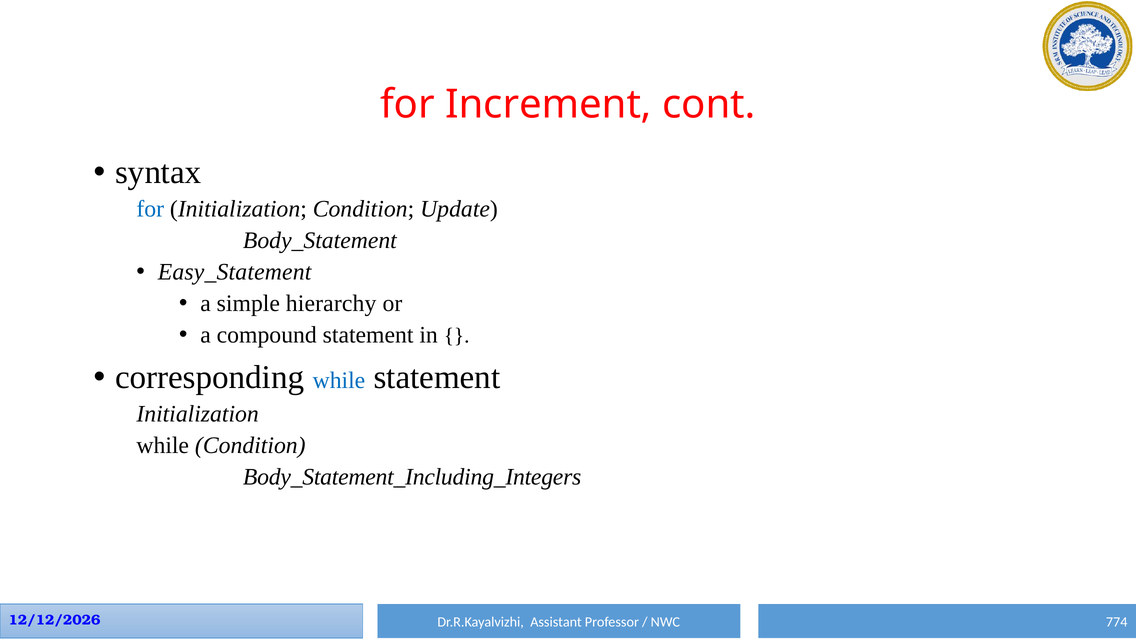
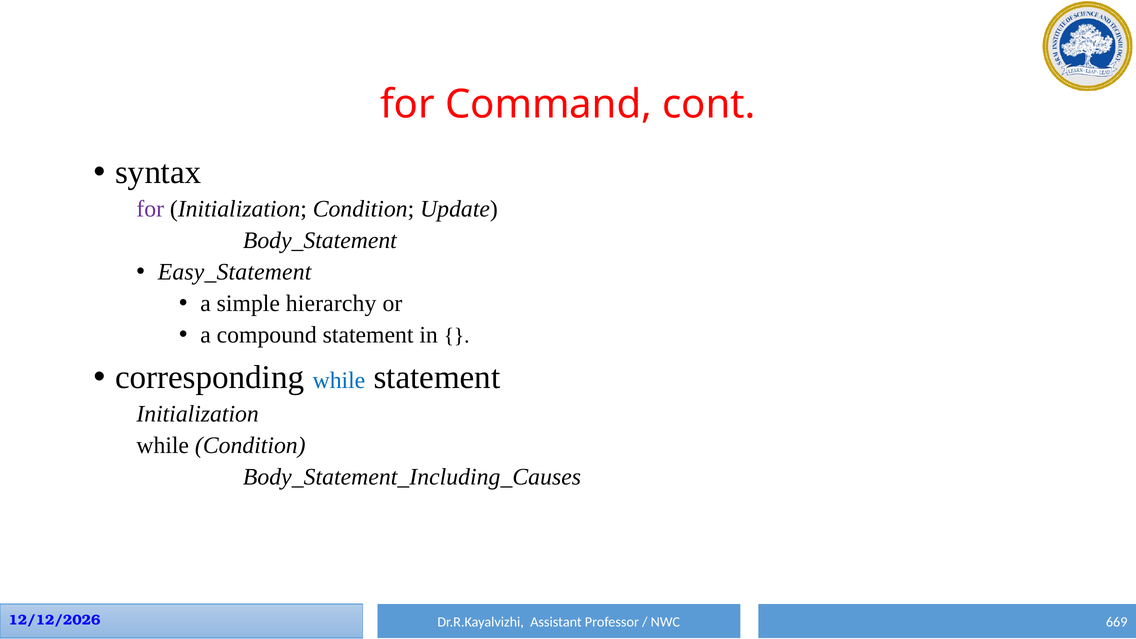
Increment: Increment -> Command (549, 104)
for colour: blue -> purple (150, 209)
Body_Statement_Including_Integers: Body_Statement_Including_Integers -> Body_Statement_Including_Causes (412, 477)
774: 774 -> 669 (1117, 622)
